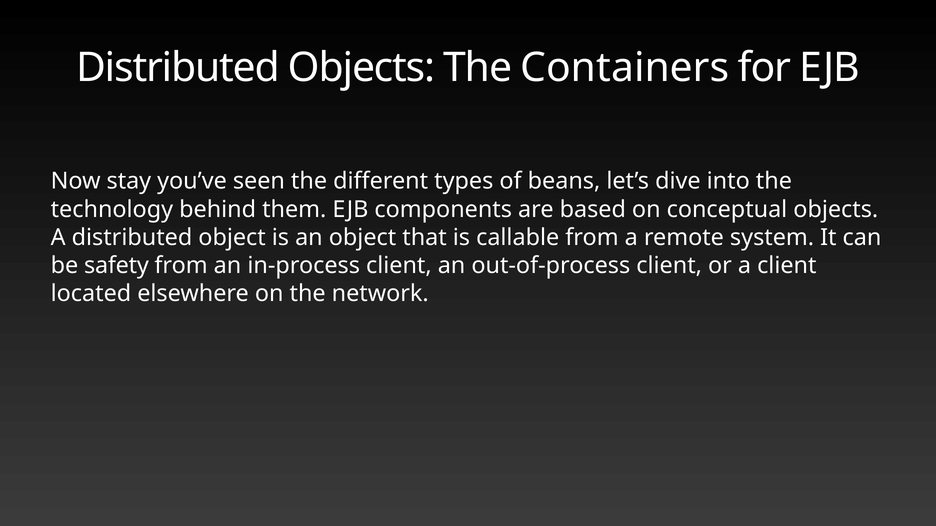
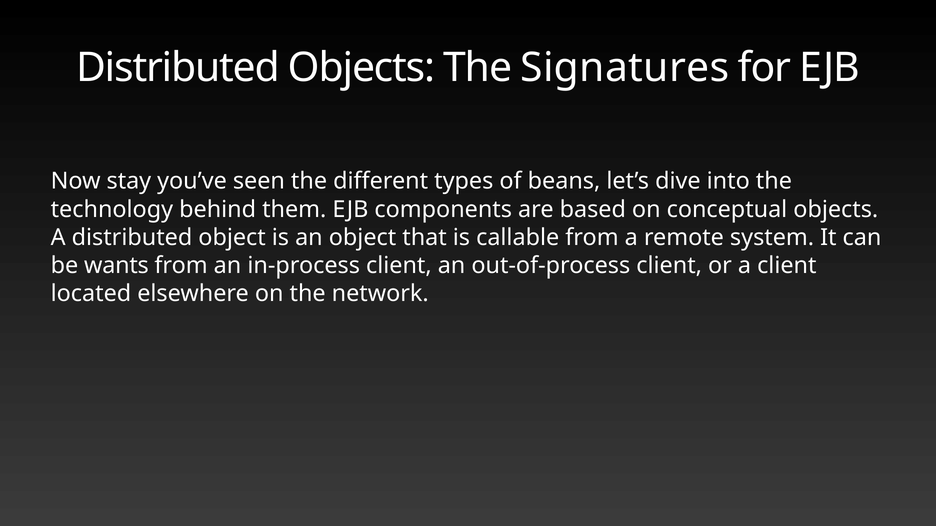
Containers: Containers -> Signatures (625, 68)
safety: safety -> wants (116, 266)
